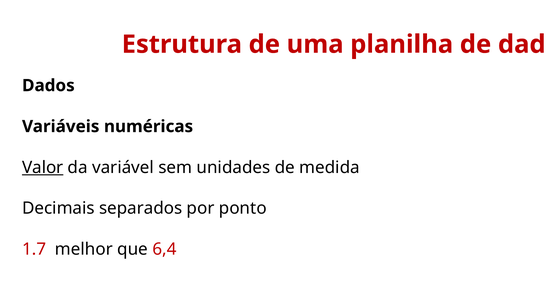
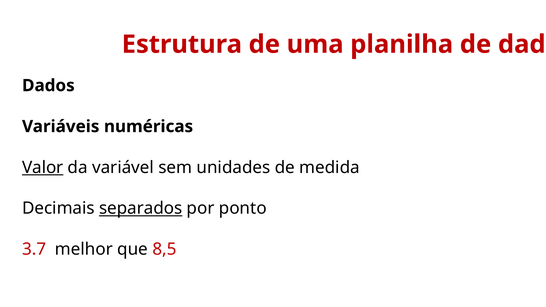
separados underline: none -> present (141, 208)
1.7: 1.7 -> 3.7 (34, 249)
6,4: 6,4 -> 8,5 (164, 249)
